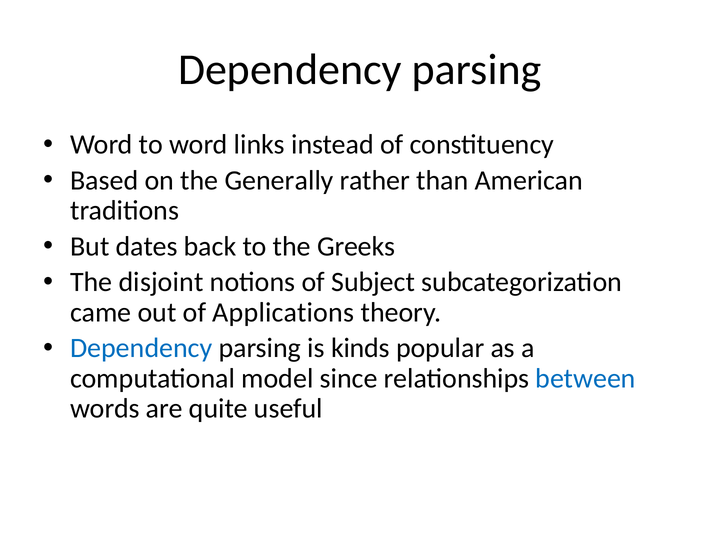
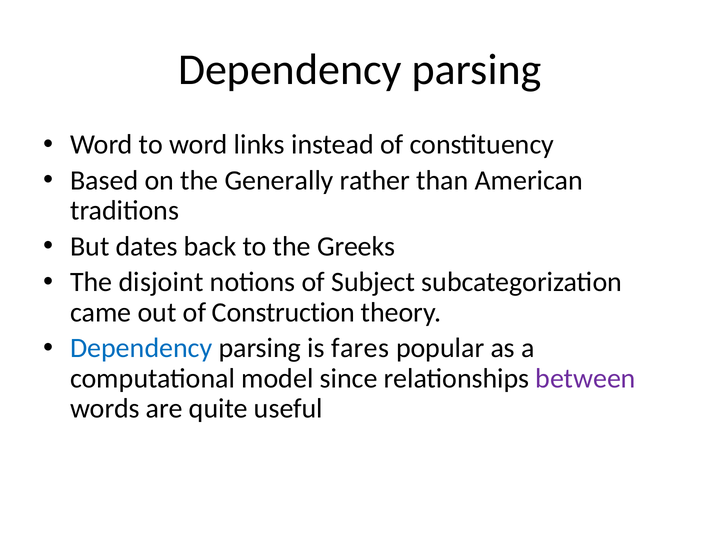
Applications: Applications -> Construction (284, 312)
kinds: kinds -> fares (360, 348)
between colour: blue -> purple (585, 378)
